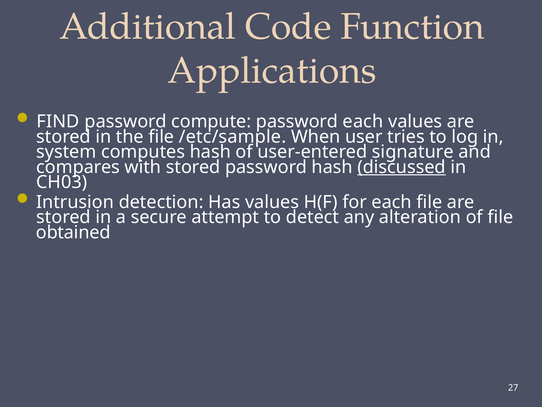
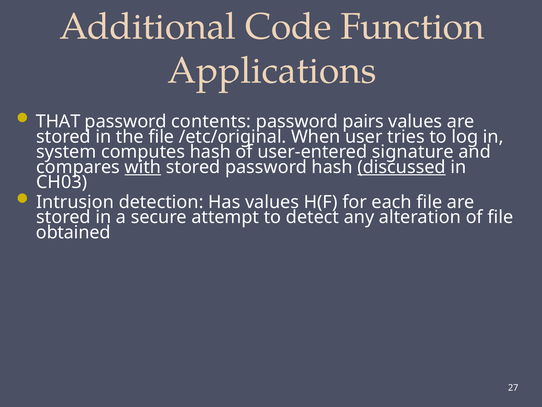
FIND: FIND -> THAT (58, 121)
compute: compute -> contents (211, 121)
password each: each -> pairs (363, 121)
/etc/sample: /etc/sample -> /etc/original (233, 137)
with underline: none -> present (143, 167)
